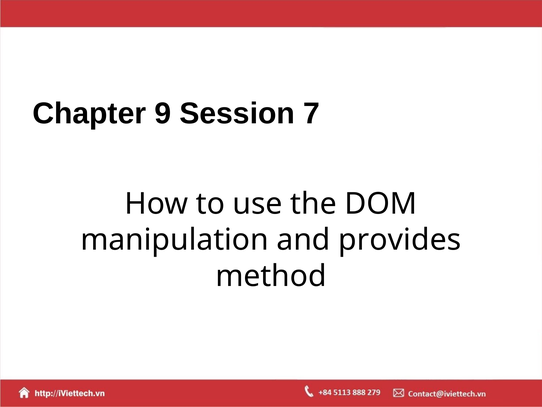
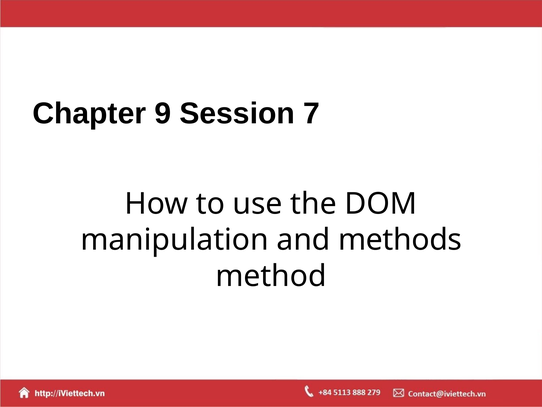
provides: provides -> methods (400, 240)
